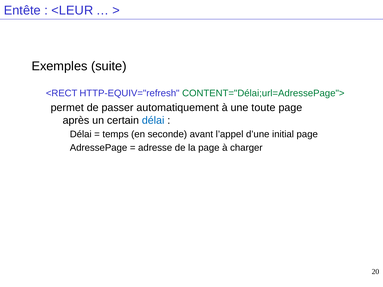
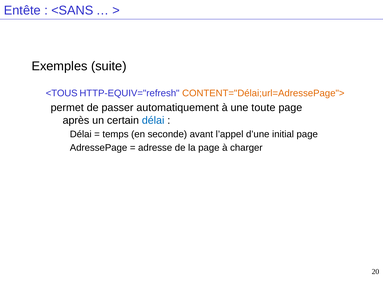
<LEUR: <LEUR -> <SANS (72, 10)
<RECT: <RECT -> <TOUS (62, 93)
CONTENT="Délai;url=AdressePage"> colour: green -> orange (263, 93)
